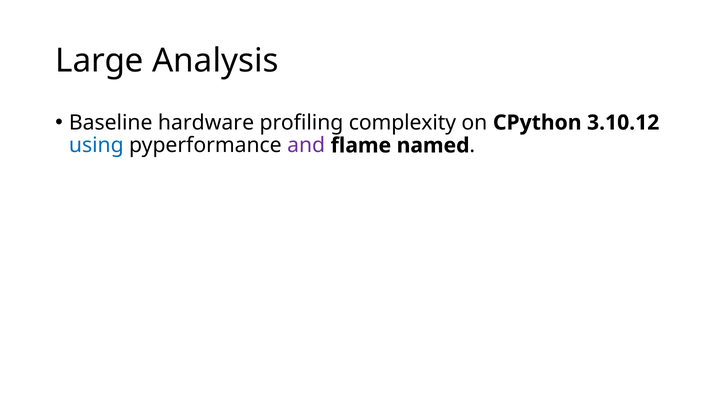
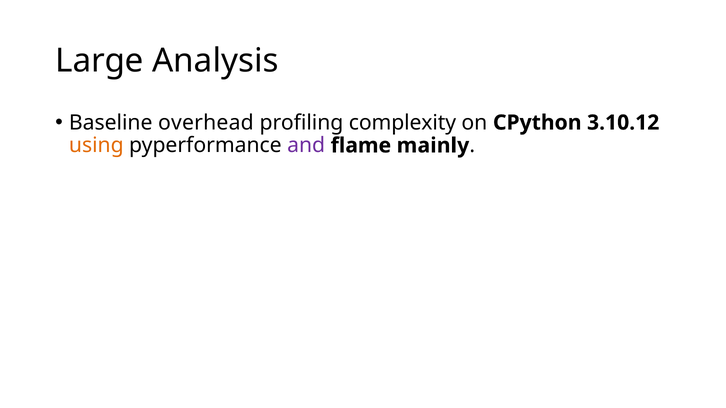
hardware: hardware -> overhead (206, 123)
using colour: blue -> orange (96, 146)
named: named -> mainly (433, 146)
